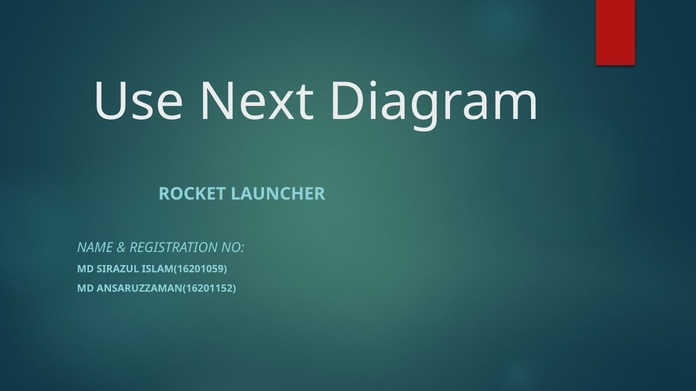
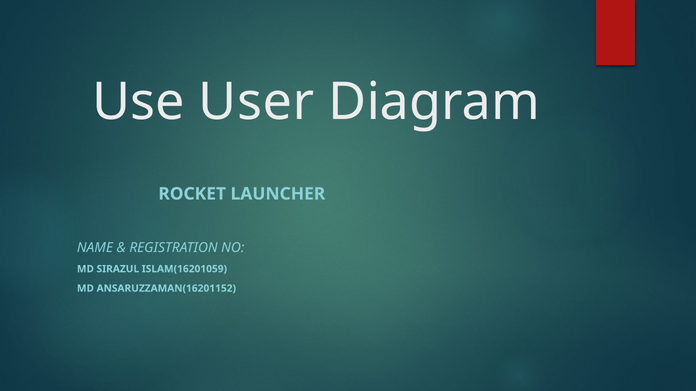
Next: Next -> User (256, 102)
